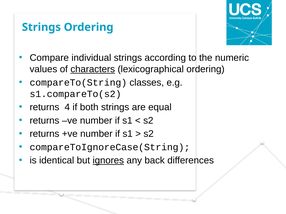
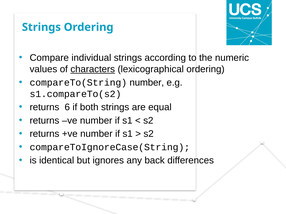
compareTo(String classes: classes -> number (147, 83)
4: 4 -> 6 (67, 107)
ignores underline: present -> none (108, 161)
